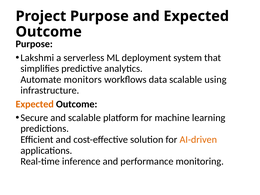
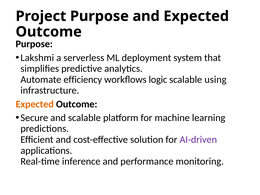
monitors: monitors -> efficiency (83, 80)
data: data -> logic (158, 80)
AI-driven colour: orange -> purple (198, 140)
